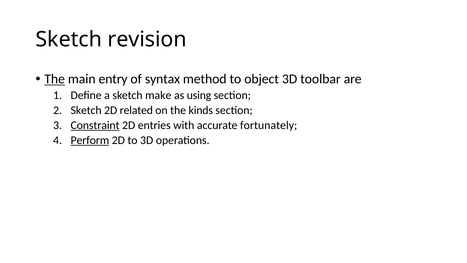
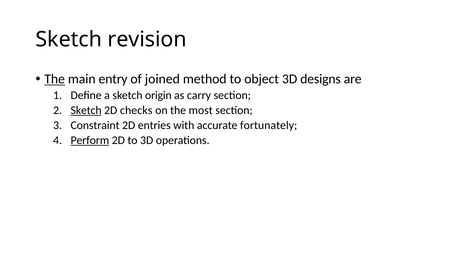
syntax: syntax -> joined (162, 79)
toolbar: toolbar -> designs (321, 79)
make: make -> origin (158, 95)
using: using -> carry (199, 95)
Sketch underline: none -> present (86, 110)
related: related -> checks (136, 110)
kinds: kinds -> most (201, 110)
Constraint underline: present -> none (95, 125)
